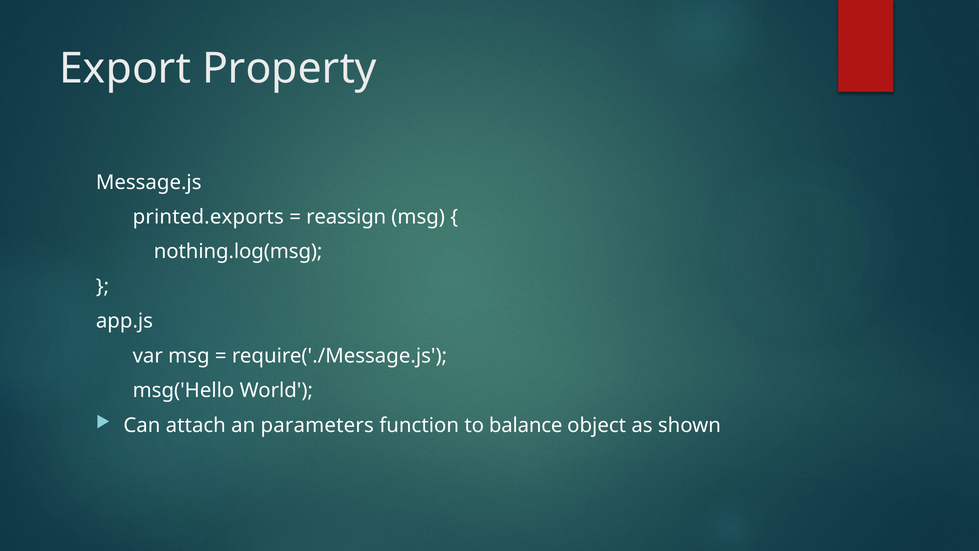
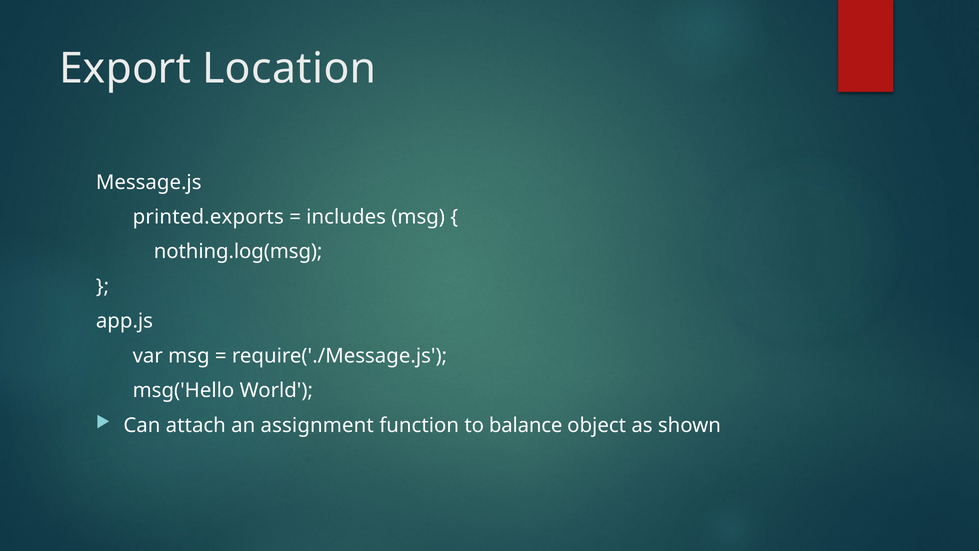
Property: Property -> Location (289, 69)
reassign: reassign -> includes (346, 217)
parameters: parameters -> assignment (317, 425)
